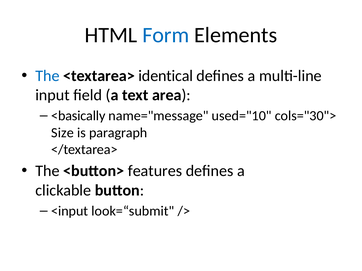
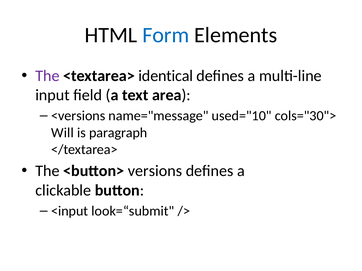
The colour: blue -> purple (47, 76)
<basically: <basically -> <versions (78, 116)
Size: Size -> Will (63, 133)
features: features -> versions (155, 171)
